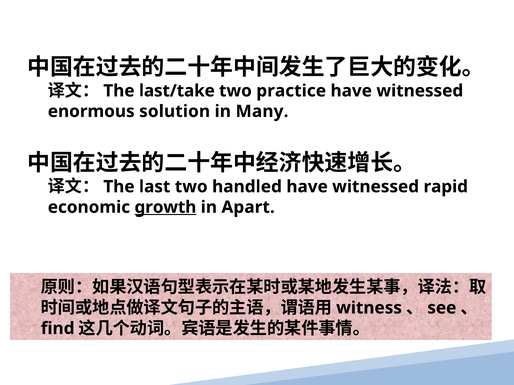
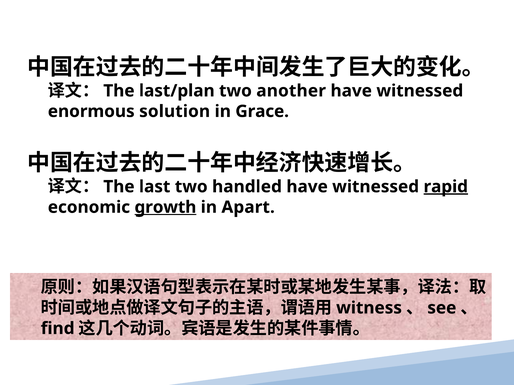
last/take: last/take -> last/plan (177, 91)
practice: practice -> another (291, 91)
Many: Many -> Grace (262, 111)
rapid underline: none -> present (446, 187)
